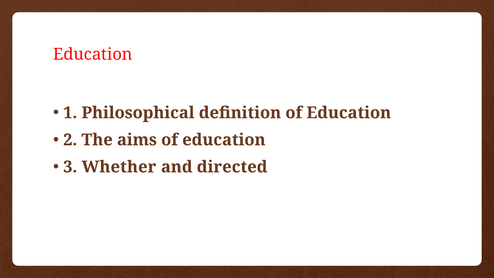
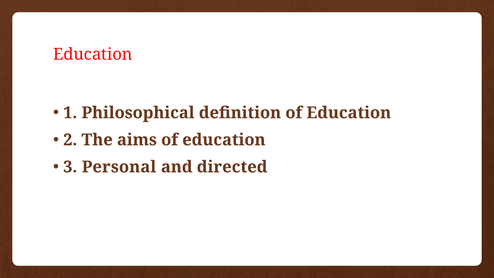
Whether: Whether -> Personal (119, 167)
